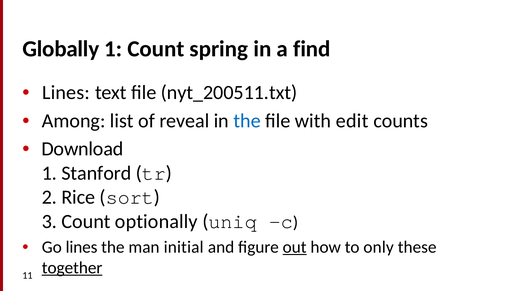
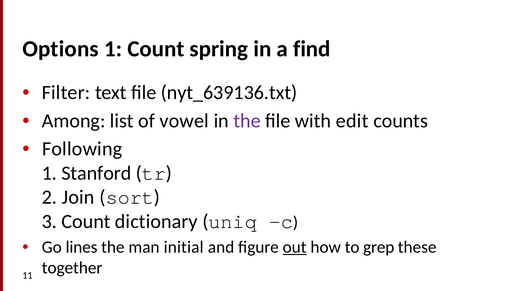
Globally: Globally -> Options (61, 49)
Lines: Lines -> Filter (66, 93)
nyt_200511.txt: nyt_200511.txt -> nyt_639136.txt (229, 93)
reveal: reveal -> vowel (184, 121)
the colour: blue -> purple (247, 121)
Download: Download -> Following (82, 149)
Rice: Rice -> Join (78, 197)
optionally: optionally -> dictionary (156, 221)
only: only -> grep (379, 247)
together underline: present -> none (72, 268)
